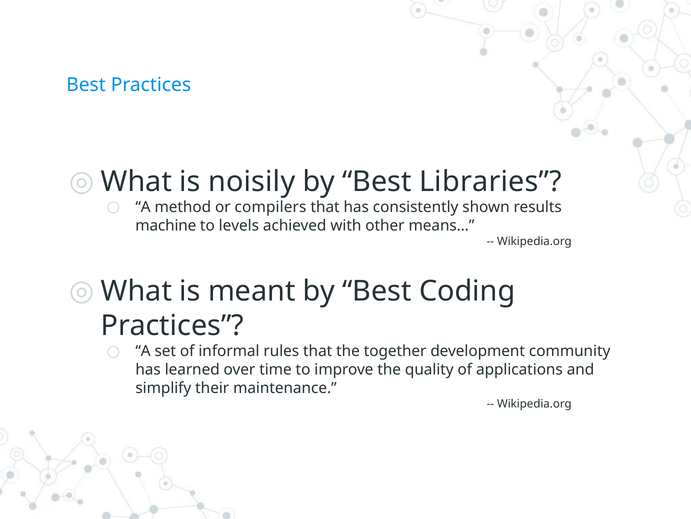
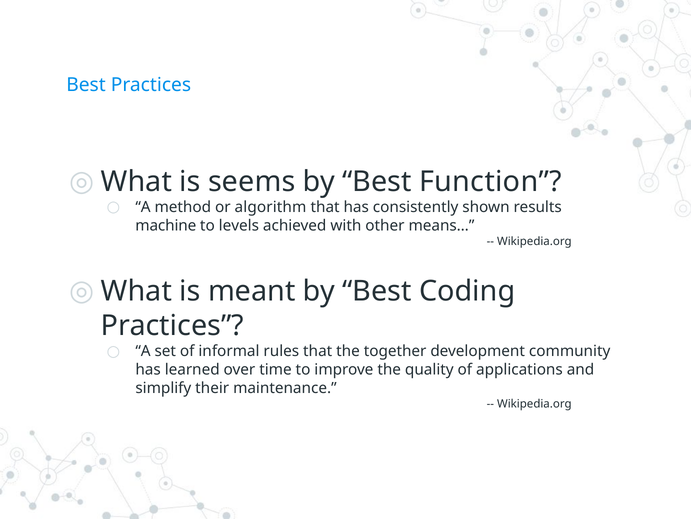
noisily: noisily -> seems (252, 181)
Libraries: Libraries -> Function (490, 181)
compilers: compilers -> algorithm (271, 207)
